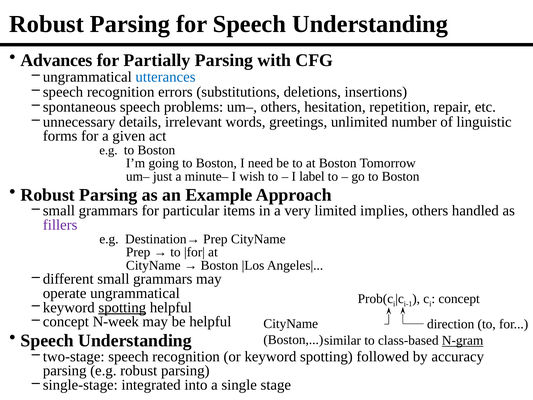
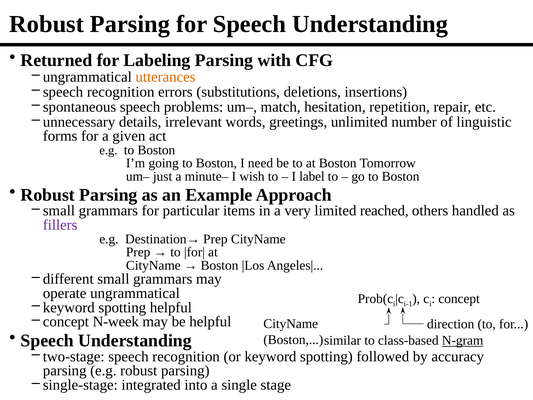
Advances: Advances -> Returned (56, 60)
Partially: Partially -> Labeling (157, 60)
utterances colour: blue -> orange (166, 77)
um– others: others -> match (281, 107)
implies: implies -> reached (384, 211)
spotting underline: present -> none (122, 307)
